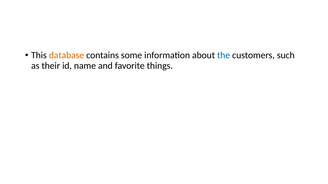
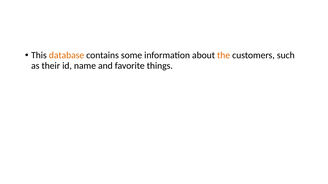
the colour: blue -> orange (224, 55)
